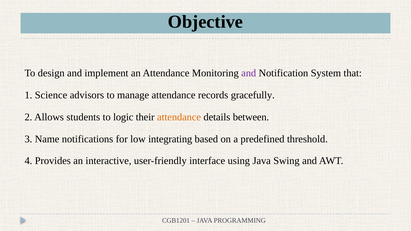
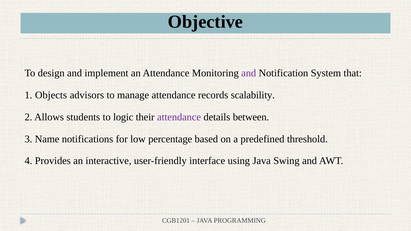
Science: Science -> Objects (51, 95)
gracefully: gracefully -> scalability (253, 95)
attendance colour: orange -> purple (179, 117)
integrating: integrating -> percentage (170, 139)
